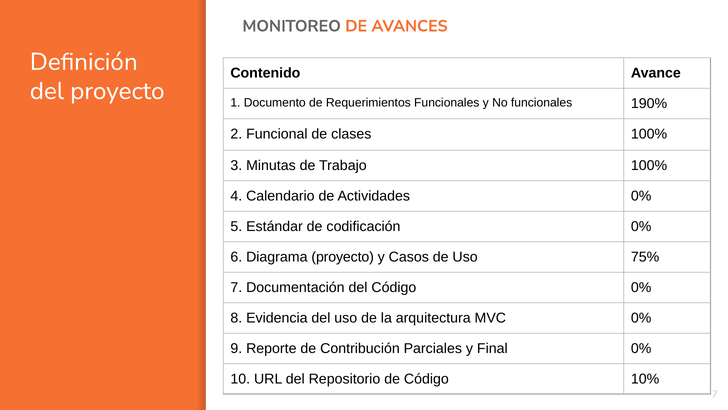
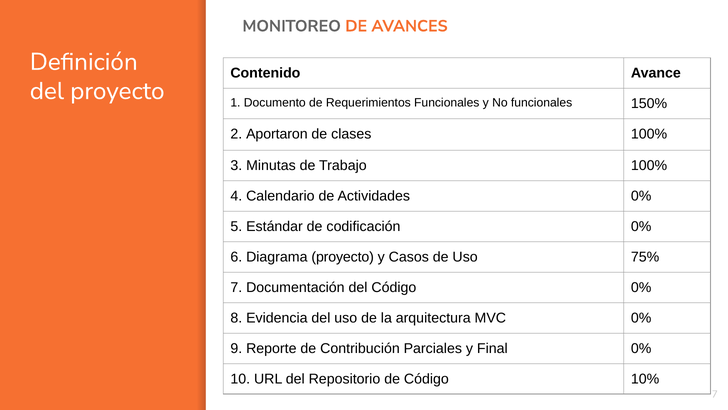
190%: 190% -> 150% (649, 104)
Funcional: Funcional -> Aportaron (277, 134)
